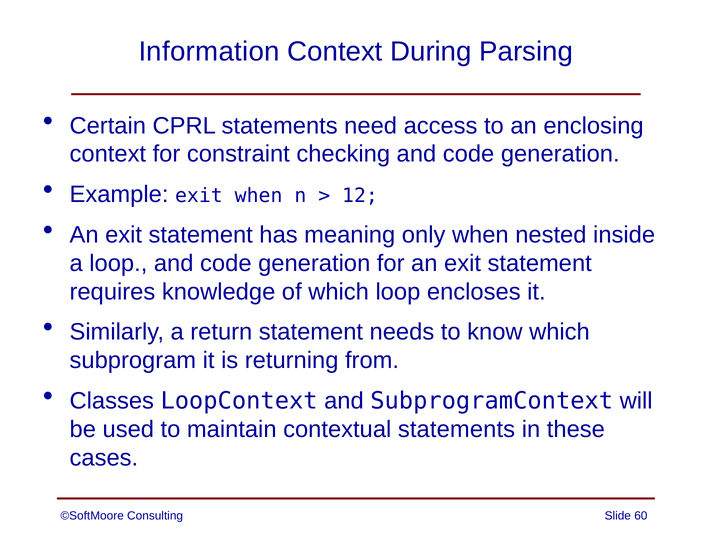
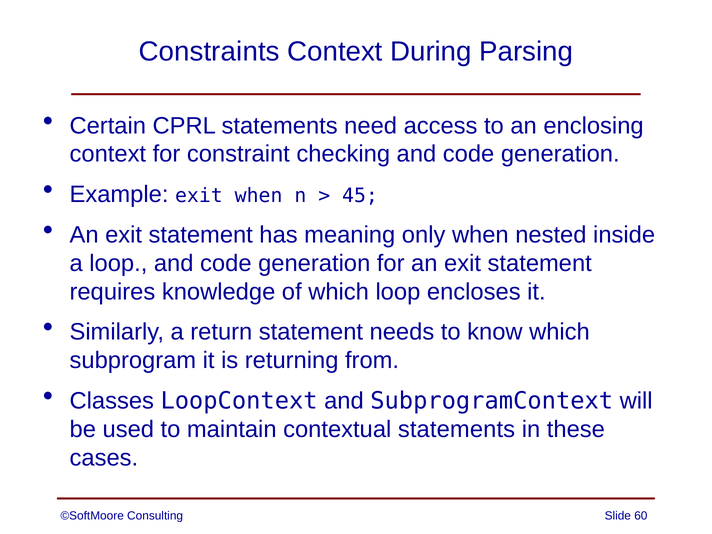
Information: Information -> Constraints (209, 52)
12: 12 -> 45 (360, 196)
